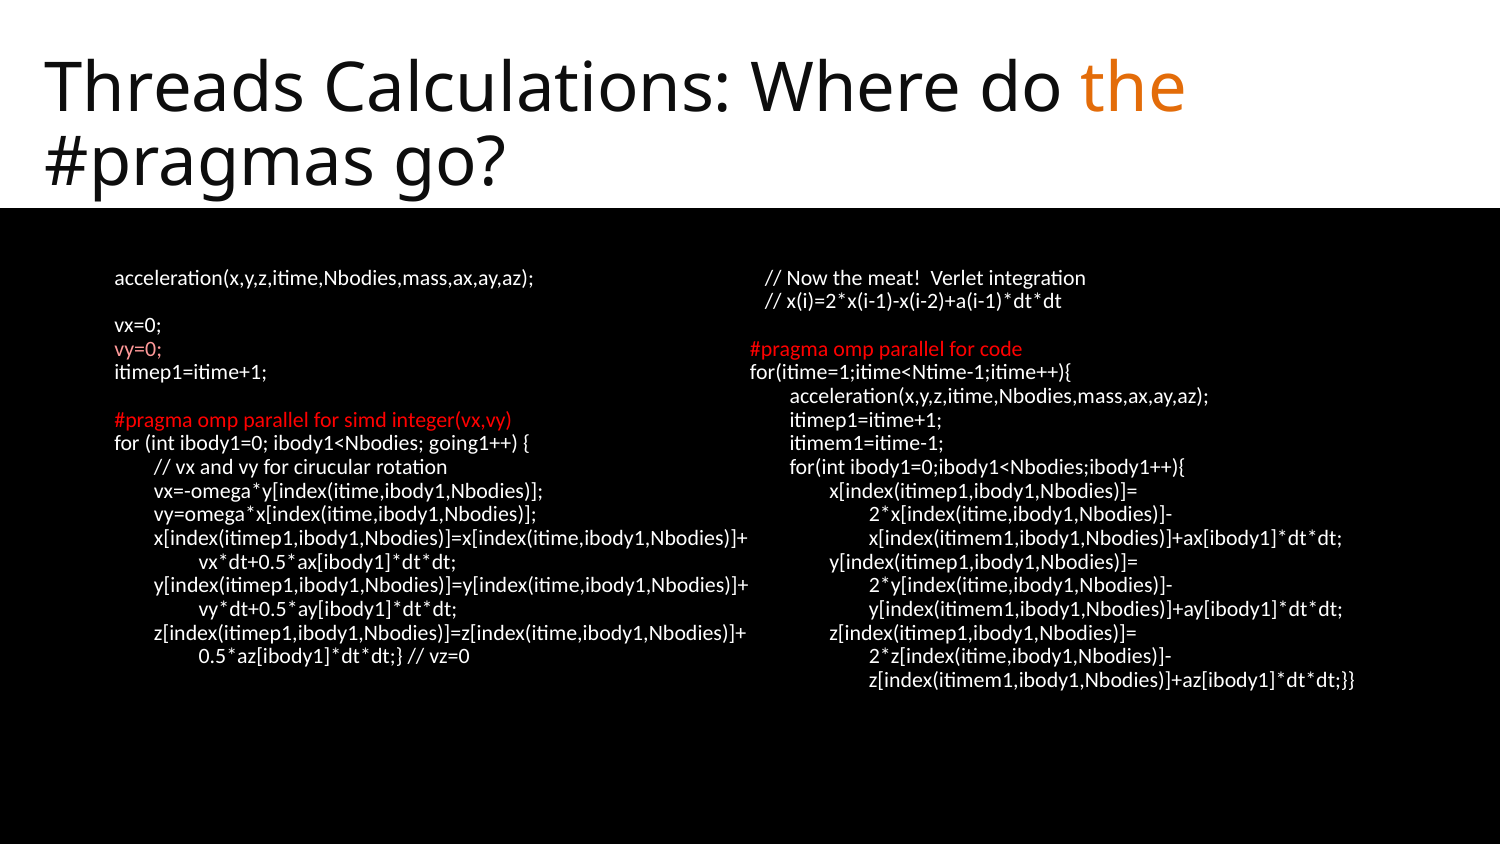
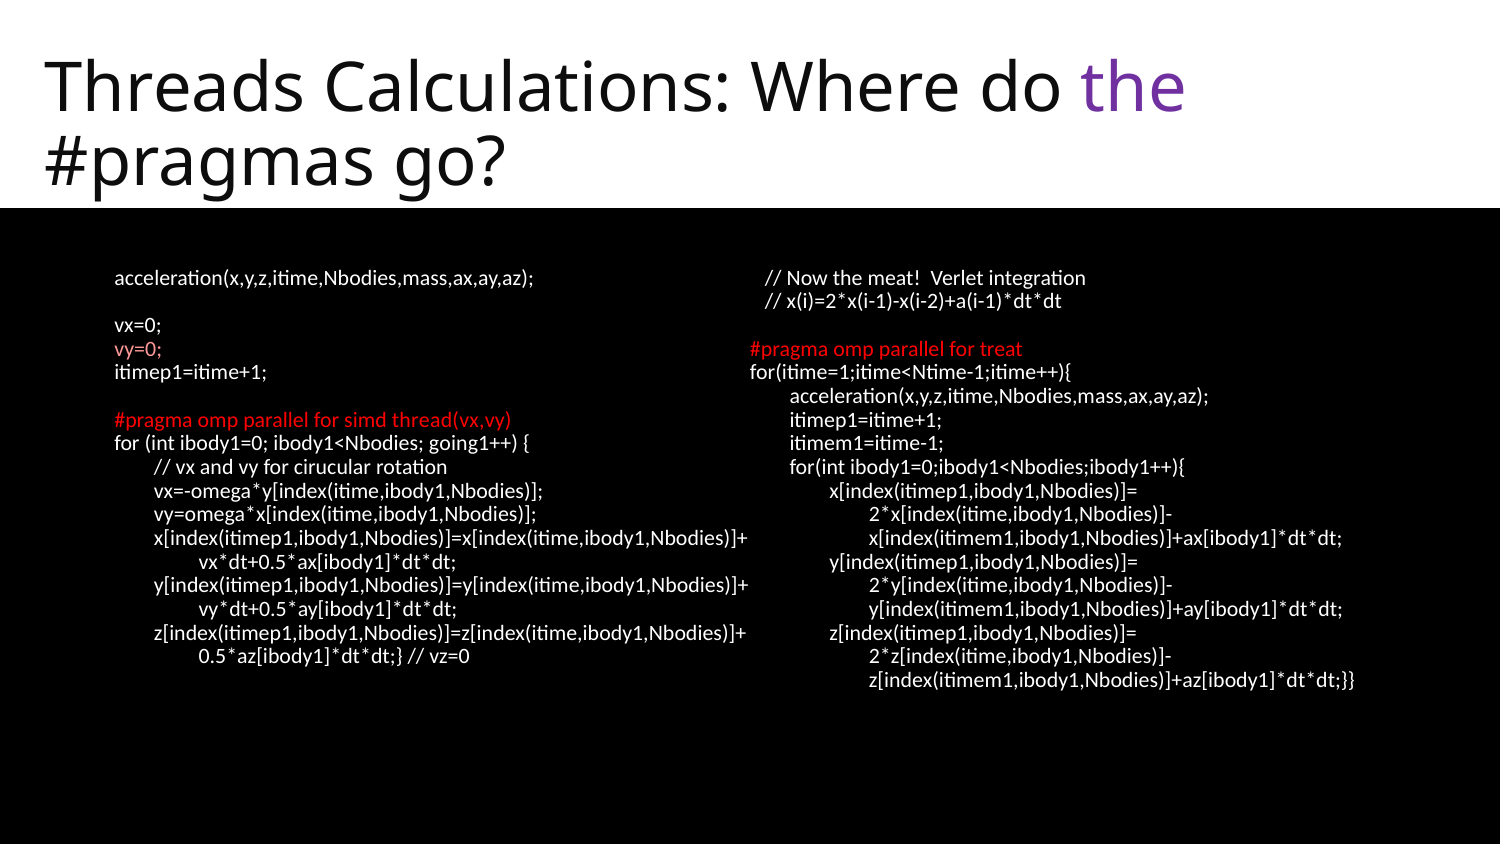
the colour: orange -> purple (1134, 89)
code: code -> treat (1001, 349)
integer(vx,vy: integer(vx,vy -> thread(vx,vy (452, 420)
